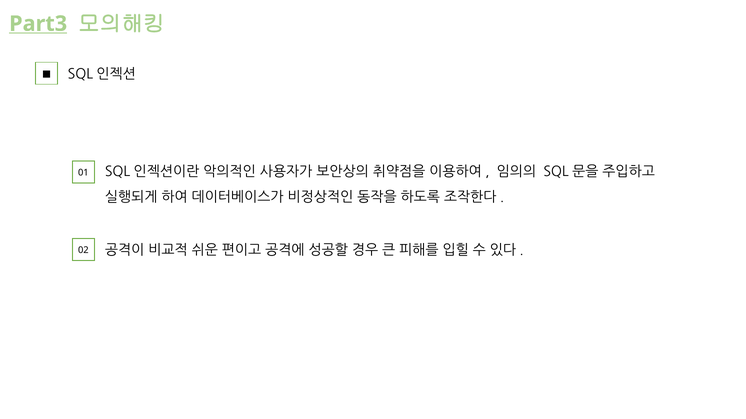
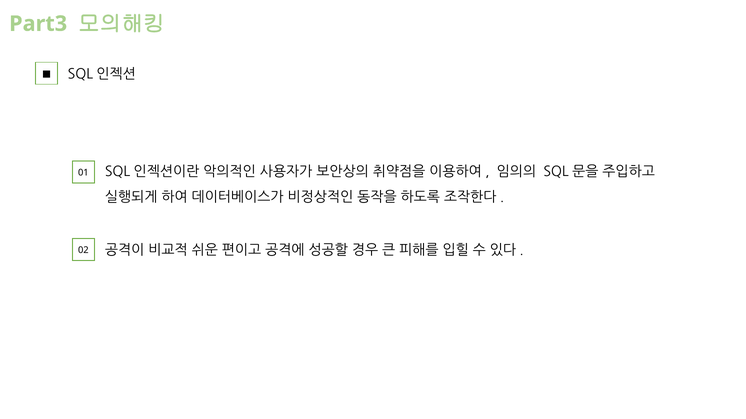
Part3 underline: present -> none (38, 24)
